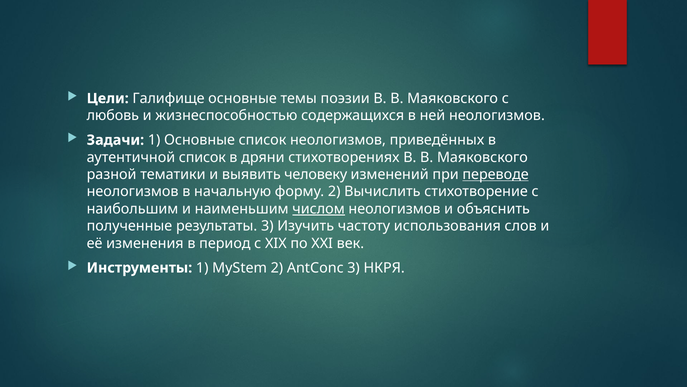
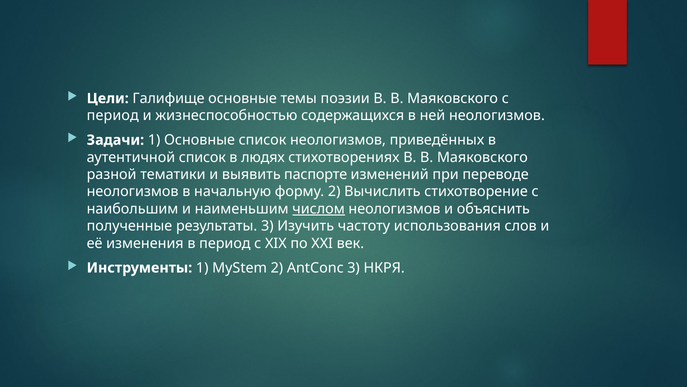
любовь: любовь -> период (113, 116)
дряни: дряни -> людях (263, 157)
человеку: человеку -> паспорте (316, 174)
переводе underline: present -> none (496, 174)
